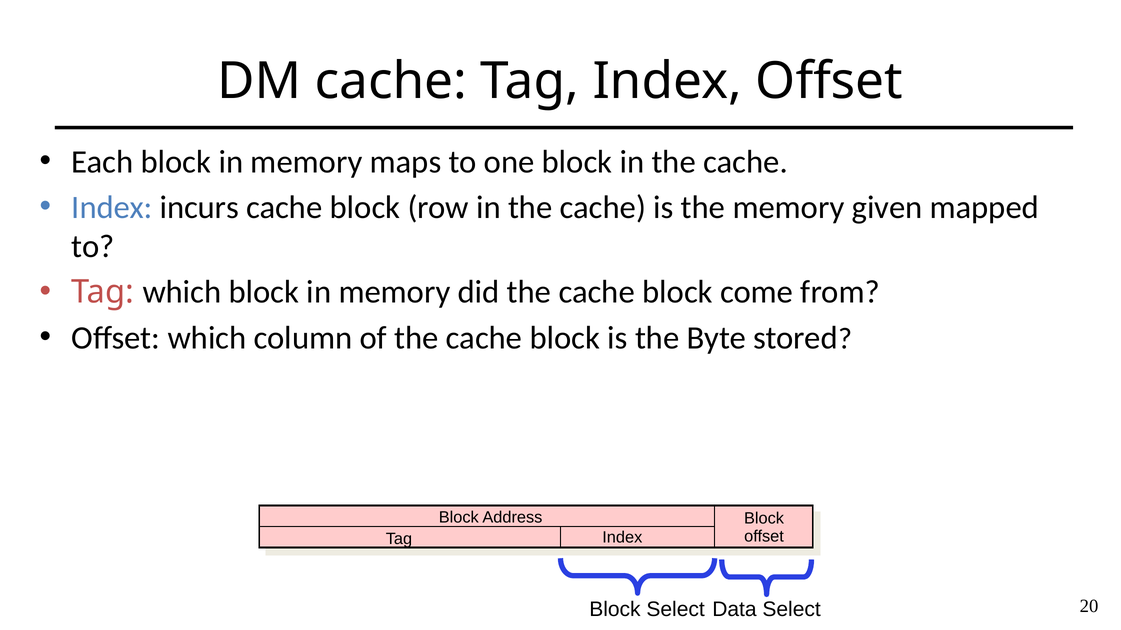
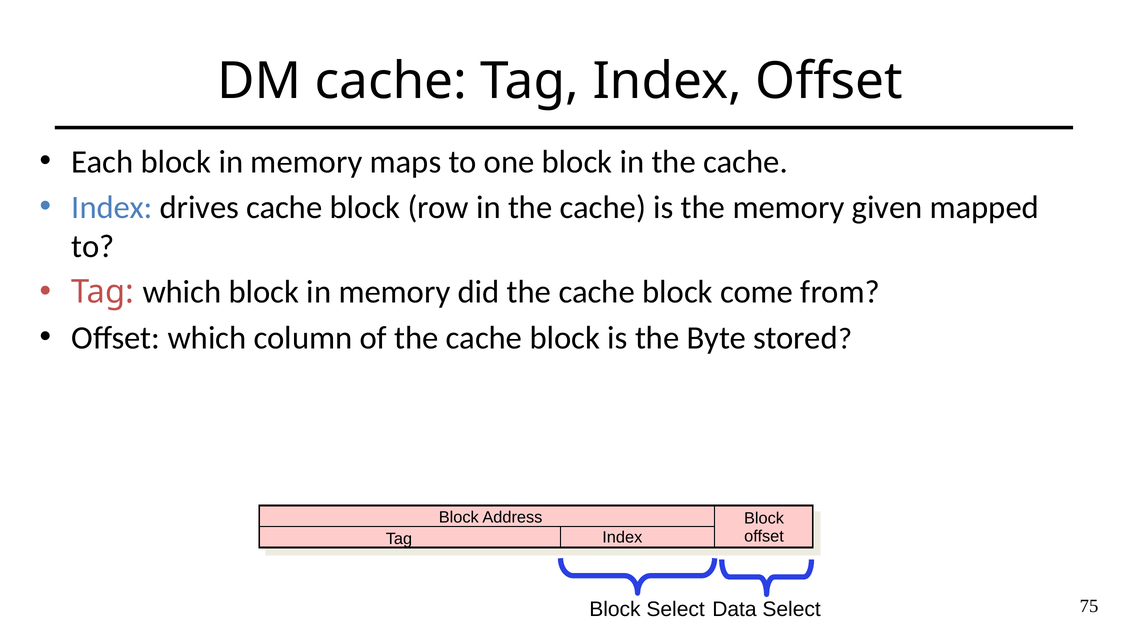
incurs: incurs -> drives (199, 208)
20: 20 -> 75 (1089, 607)
